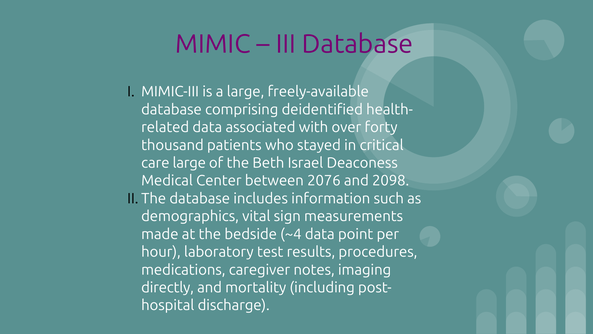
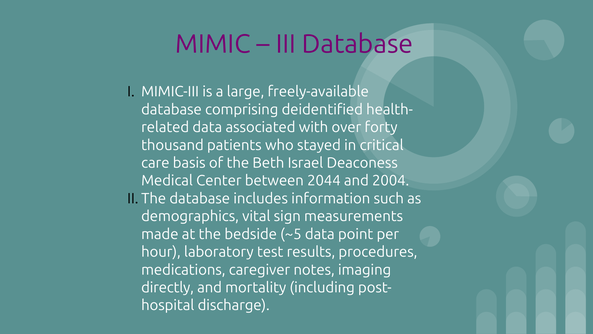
care large: large -> basis (189, 163)
2076: 2076 -> 2044 (324, 181)
2098: 2098 -> 2004 (391, 181)
~4: ~4 -> ~5 (291, 234)
